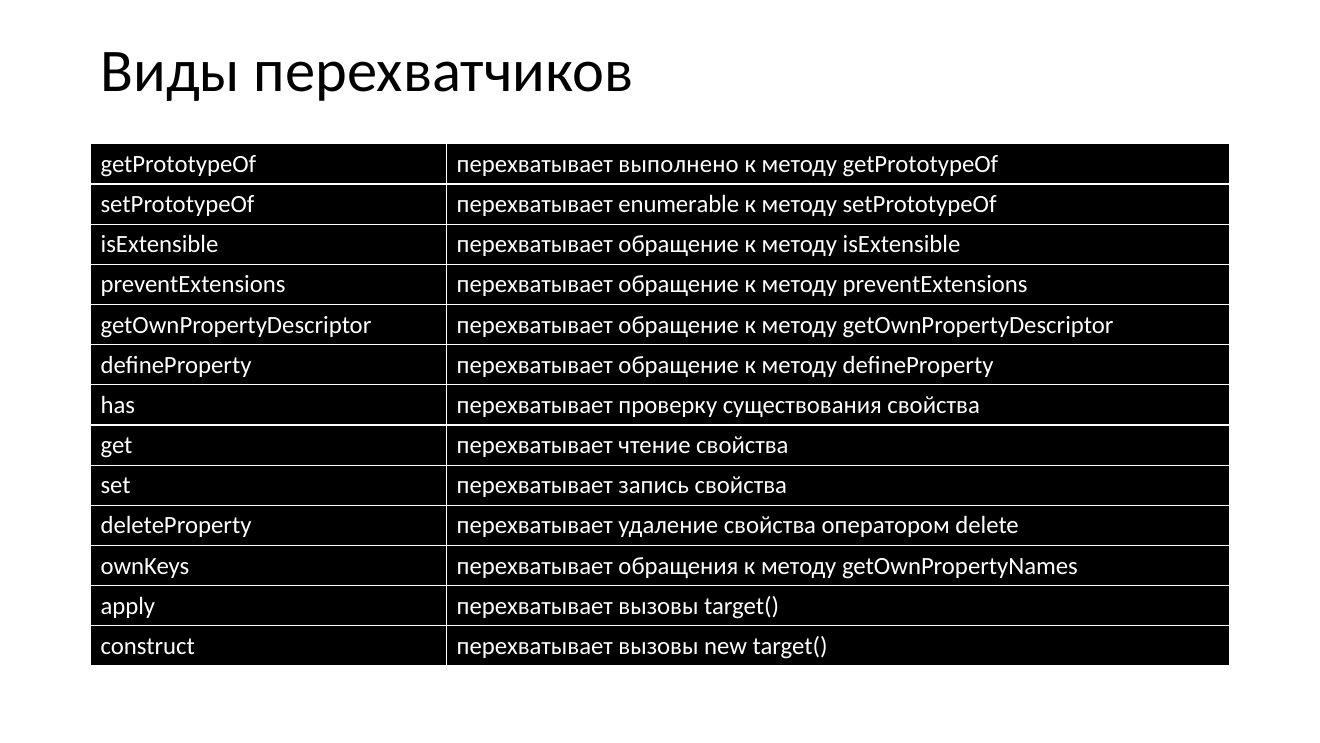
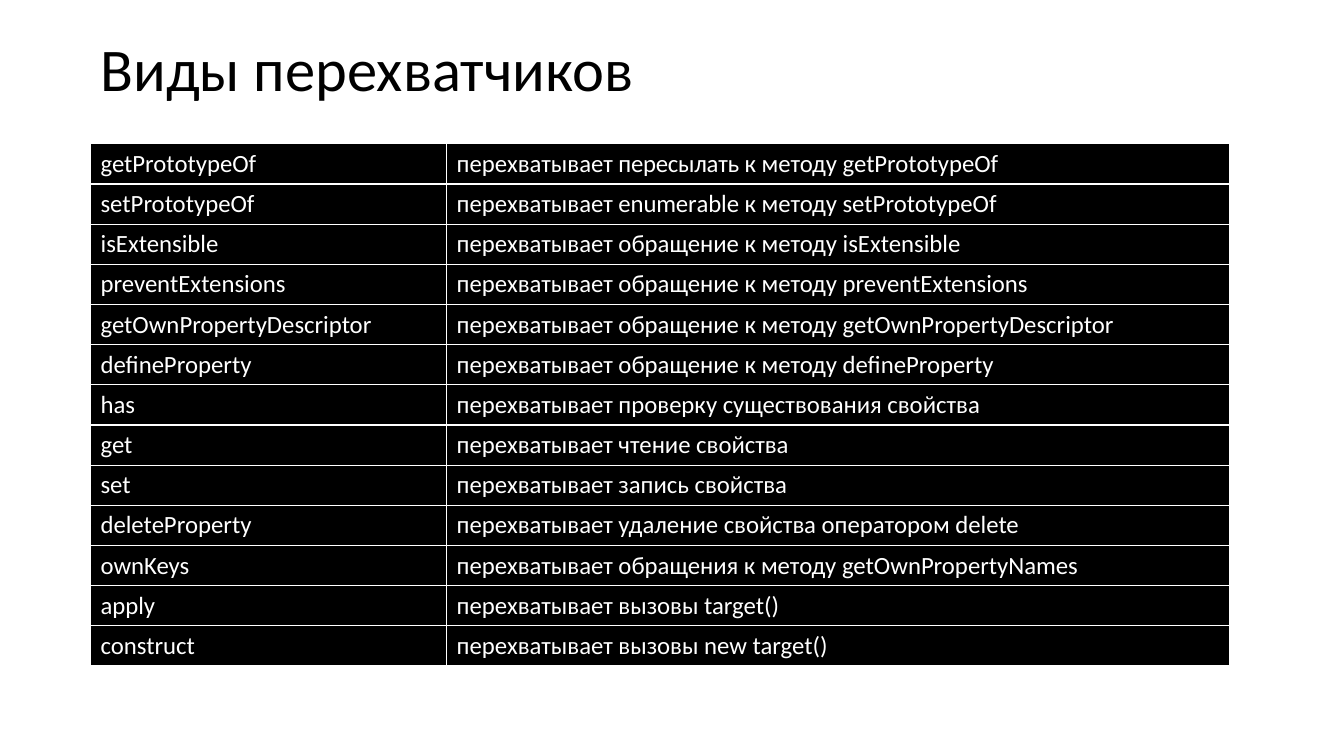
выполнено: выполнено -> пересылать (679, 164)
